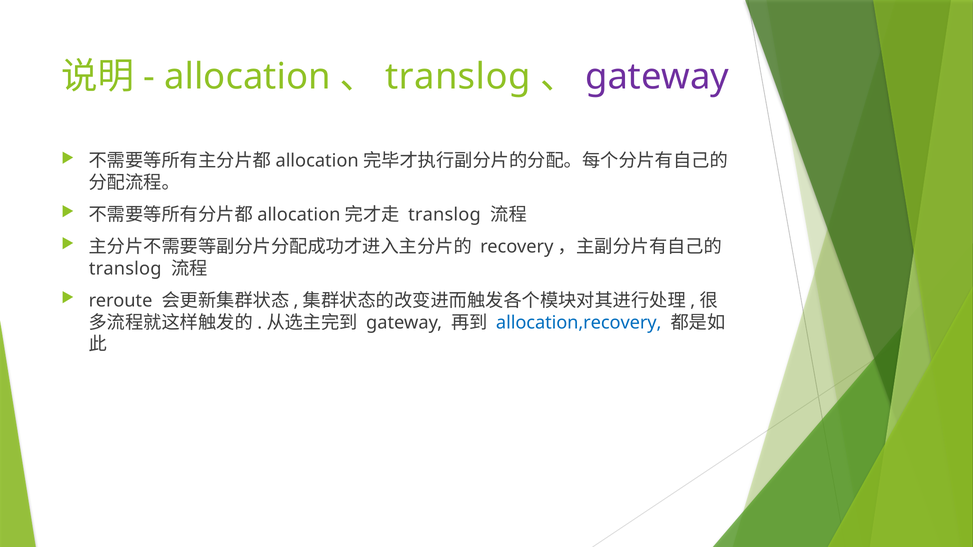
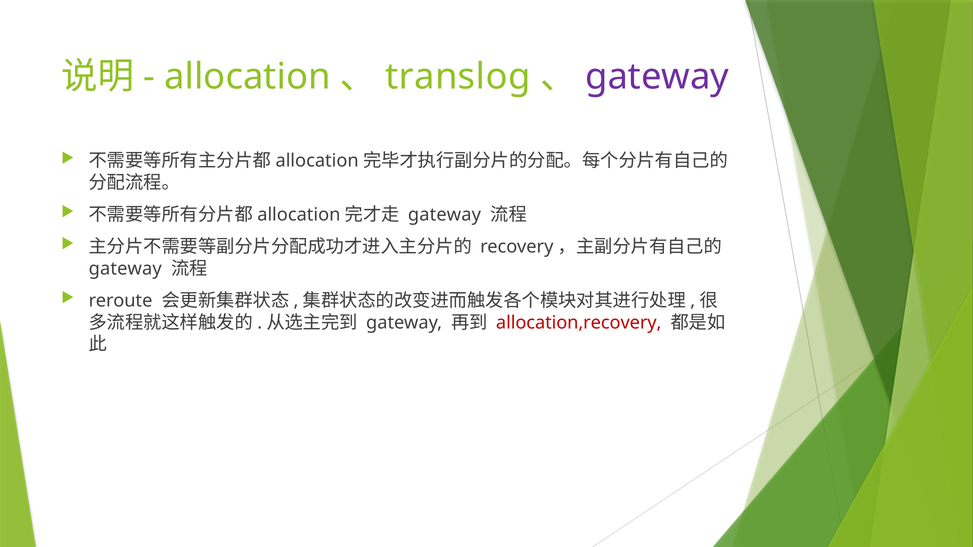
translog: translog -> gateway (445, 215)
translog: translog -> gateway (125, 269)
allocation,recovery colour: blue -> red (579, 323)
